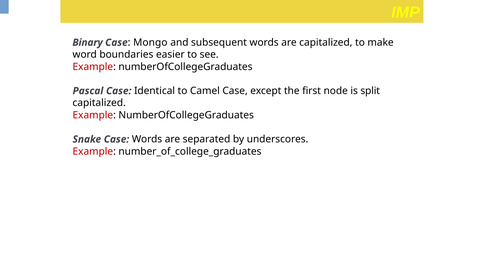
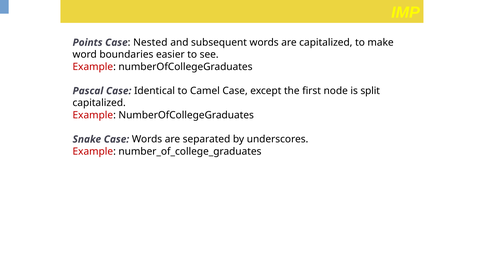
Binary: Binary -> Points (88, 43)
Mongo: Mongo -> Nested (150, 43)
